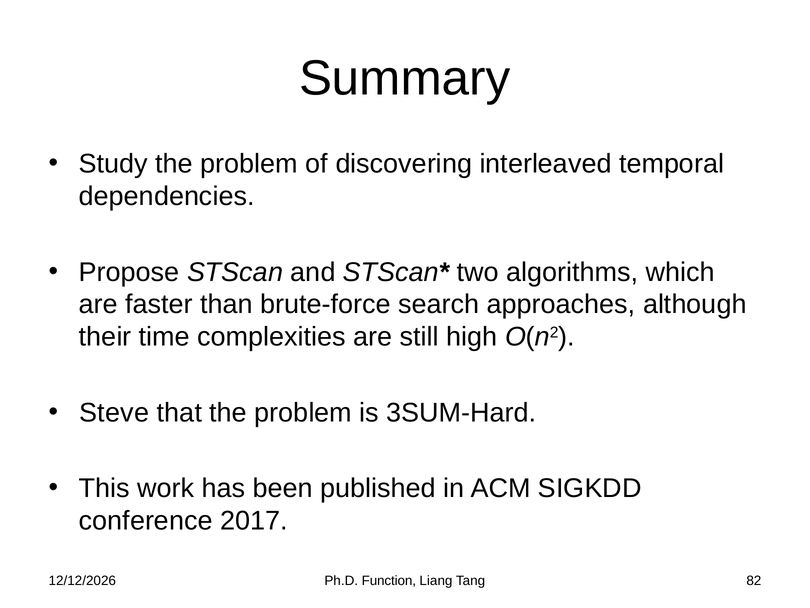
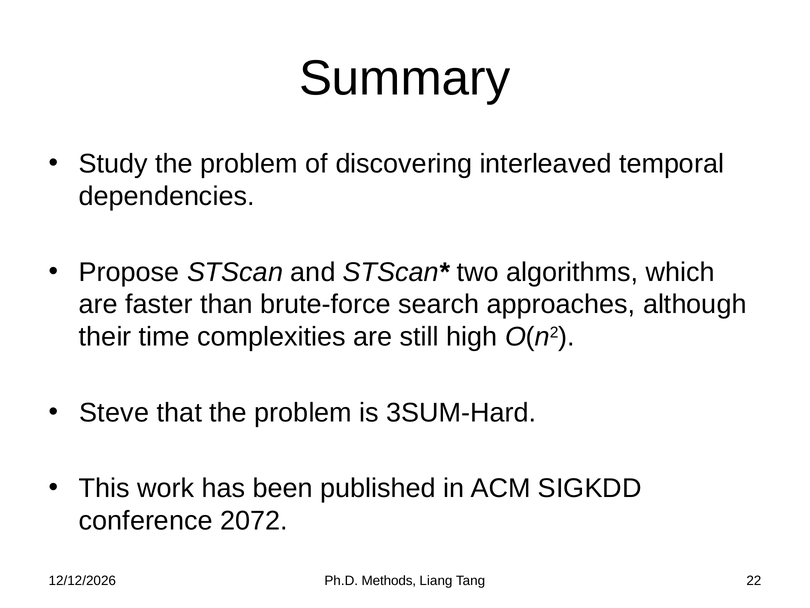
2017: 2017 -> 2072 (254, 520)
Function: Function -> Methods (389, 580)
82: 82 -> 22 (754, 580)
